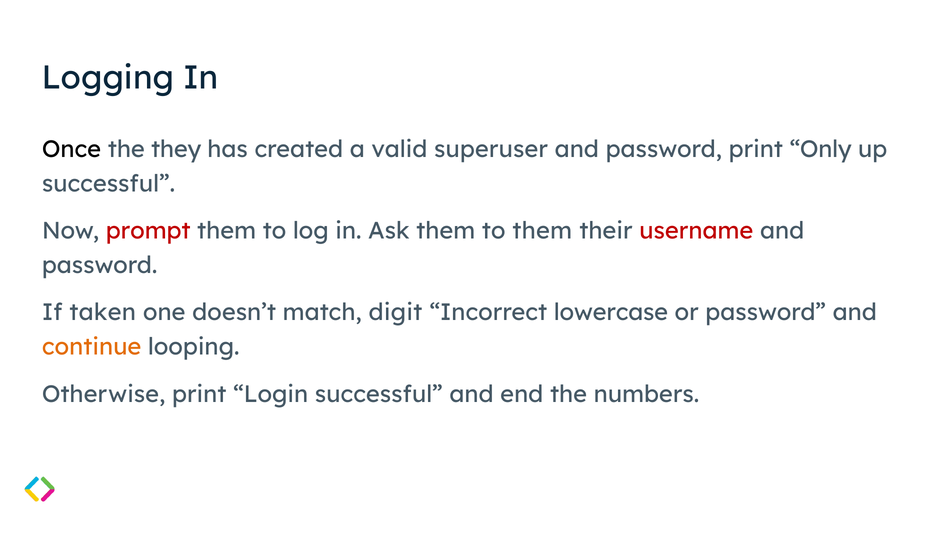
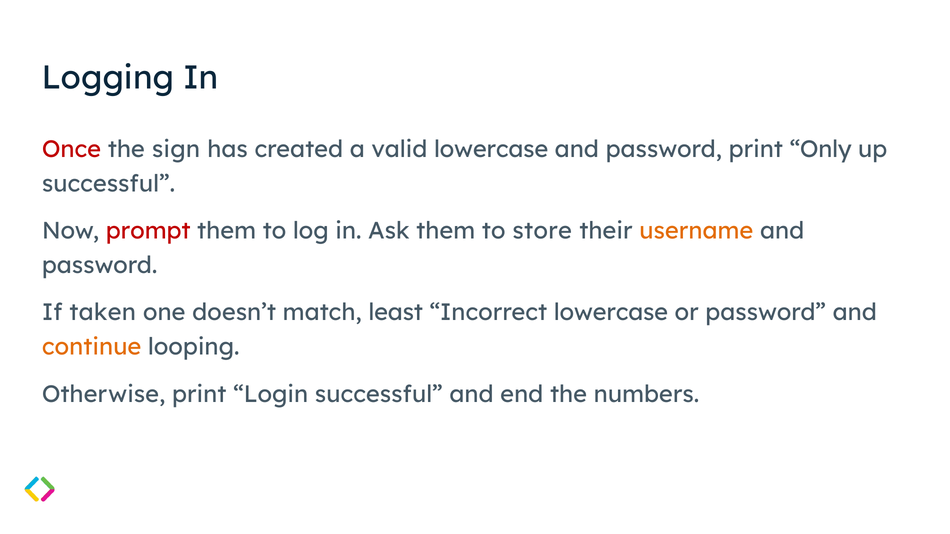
Once colour: black -> red (72, 150)
they: they -> sign (176, 150)
valid superuser: superuser -> lowercase (491, 150)
to them: them -> store (542, 231)
username colour: red -> orange (696, 231)
digit: digit -> least (396, 313)
